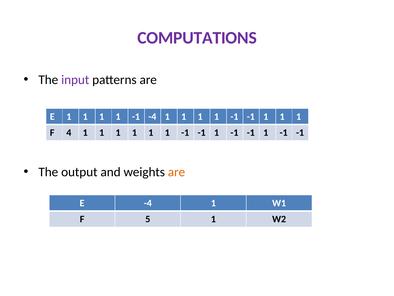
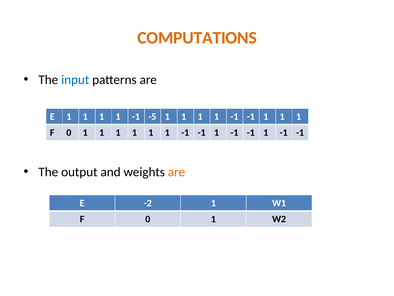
COMPUTATIONS colour: purple -> orange (197, 38)
input colour: purple -> blue (75, 80)
-1 -4: -4 -> -5 (152, 116)
4: 4 -> 0 (69, 132)
E -4: -4 -> -2 (148, 203)
5: 5 -> 0 (148, 219)
